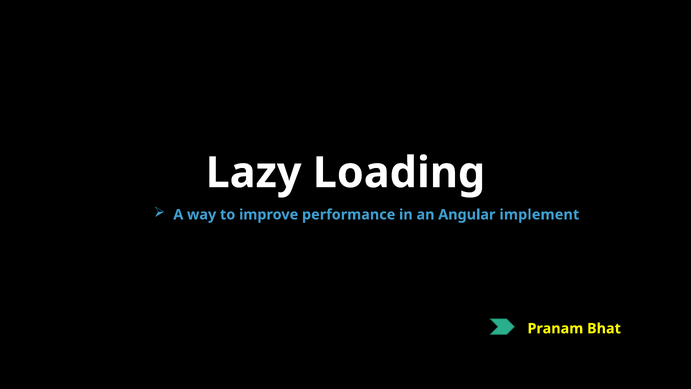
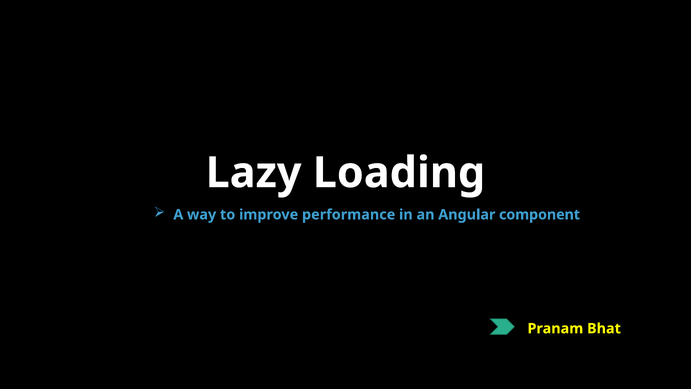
implement: implement -> component (540, 214)
